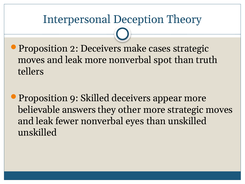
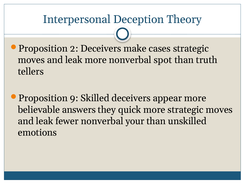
other: other -> quick (130, 110)
eyes: eyes -> your (135, 121)
unskilled: unskilled -> emotions (37, 132)
